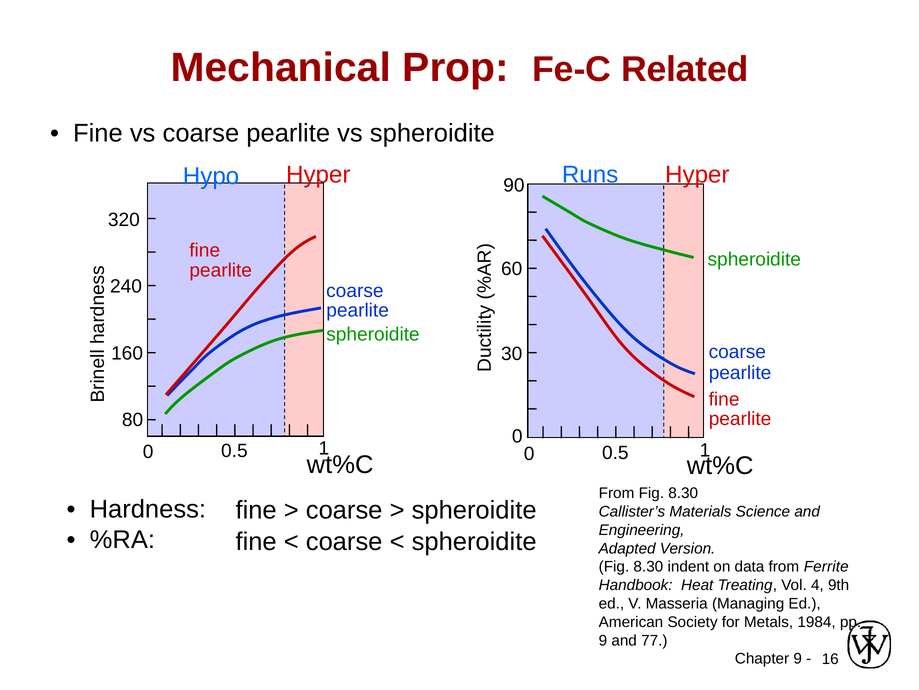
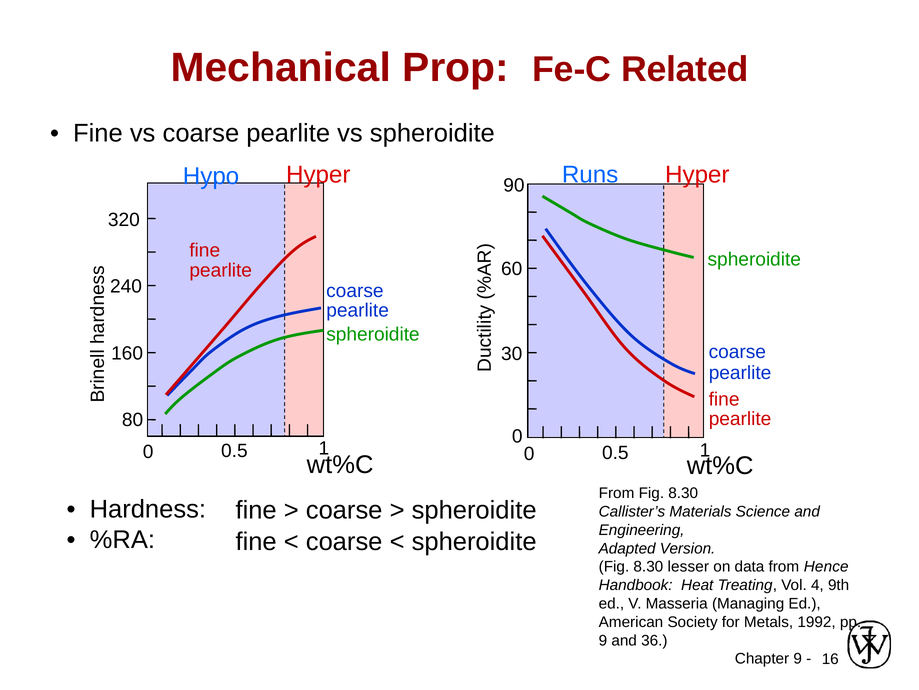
indent: indent -> lesser (688, 566)
Ferrite: Ferrite -> Hence (826, 566)
1984: 1984 -> 1992 (817, 621)
77: 77 -> 36 (654, 640)
